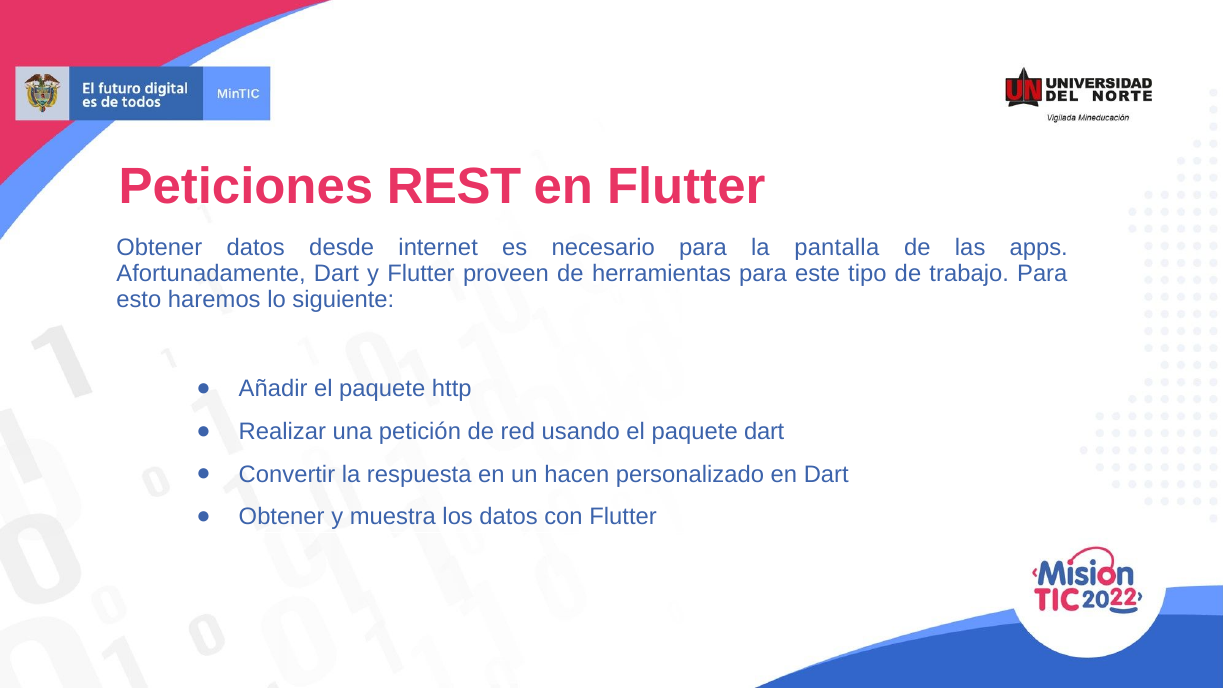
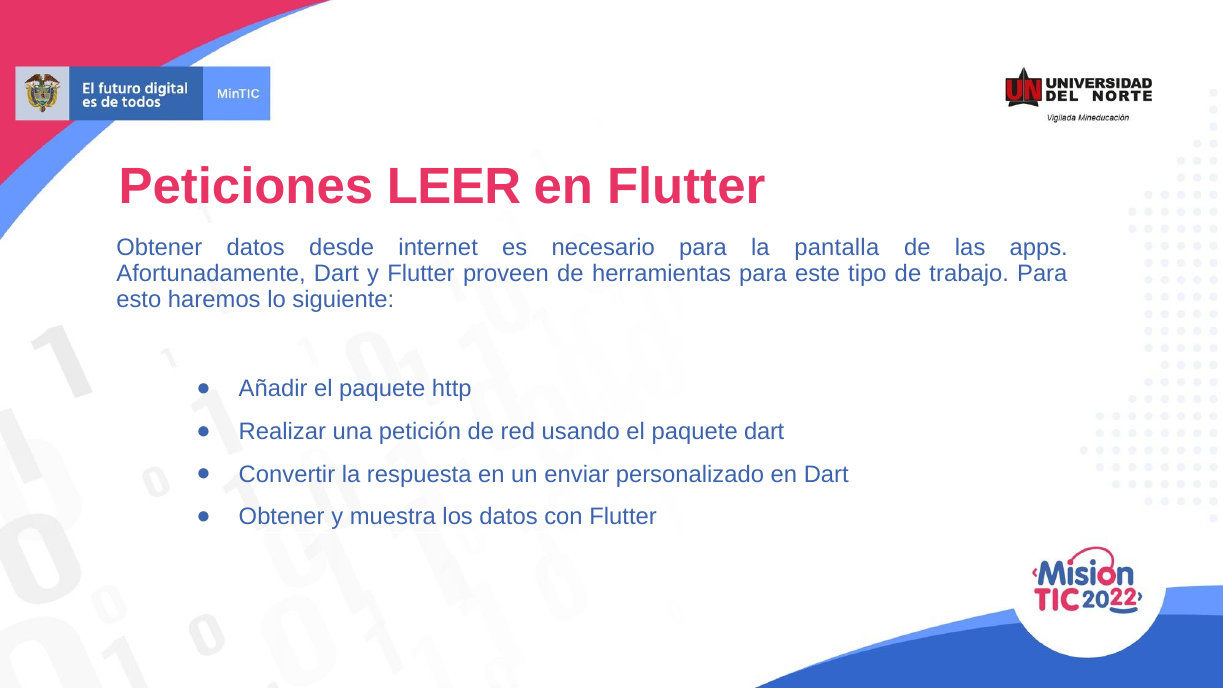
REST: REST -> LEER (454, 186)
hacen: hacen -> enviar (577, 474)
